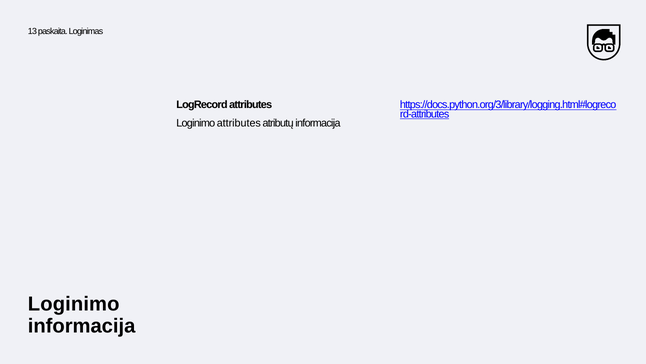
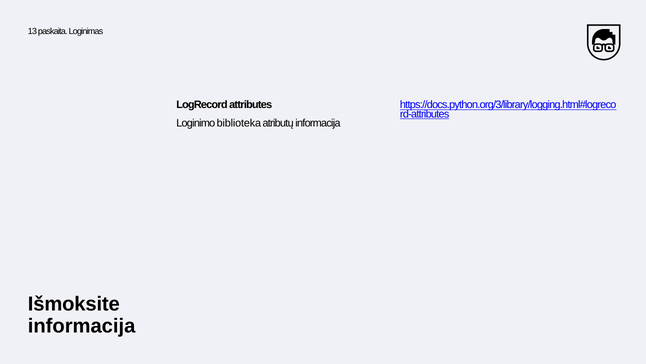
Loginimo attributes: attributes -> biblioteka (239, 123)
Loginimo: Loginimo -> Išmoksite (74, 304)
